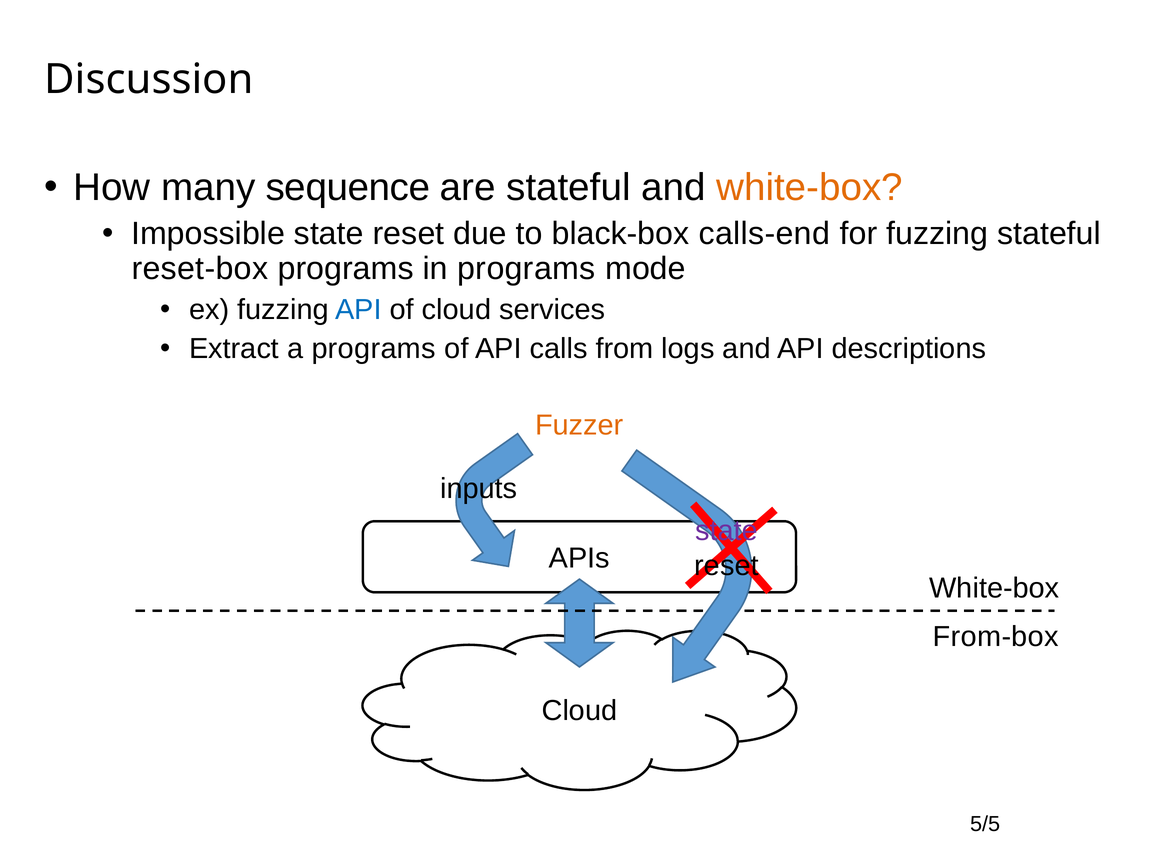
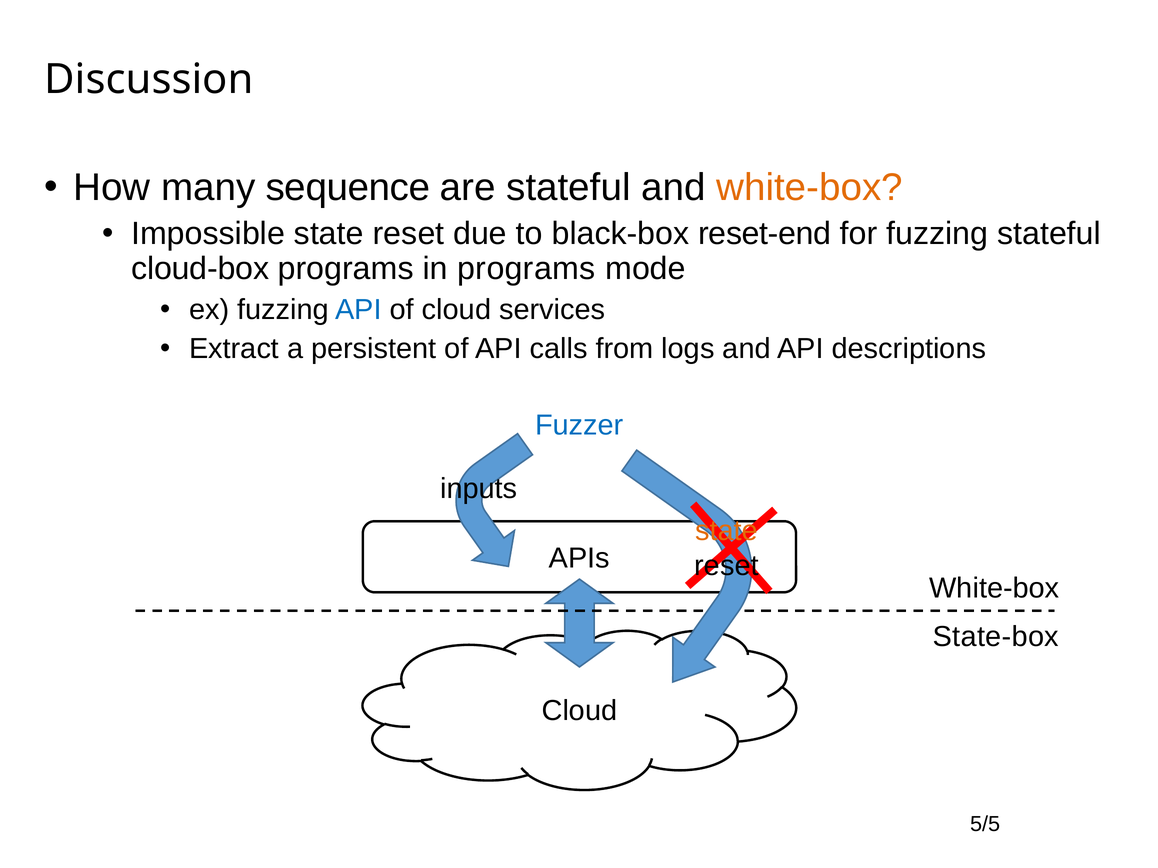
calls-end: calls-end -> reset-end (765, 234)
reset-box: reset-box -> cloud-box (200, 269)
a programs: programs -> persistent (374, 349)
Fuzzer colour: orange -> blue (579, 425)
state colour: purple -> orange (726, 531)
From-box: From-box -> State-box (996, 637)
